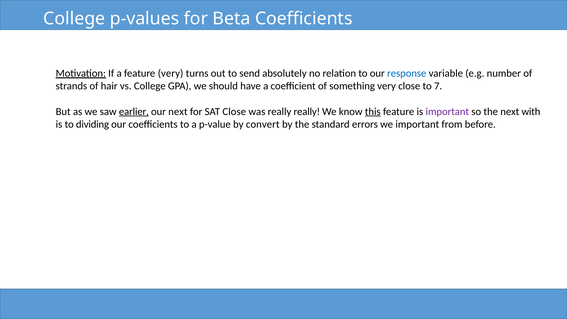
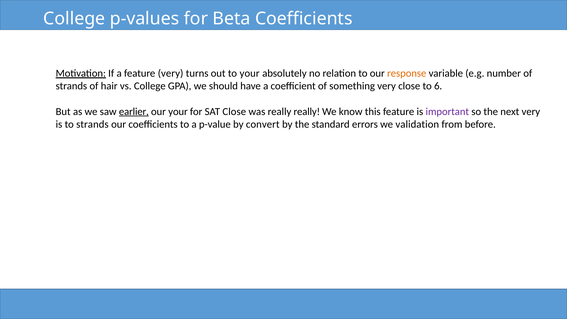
to send: send -> your (250, 73)
response colour: blue -> orange (407, 73)
7: 7 -> 6 (438, 86)
our next: next -> your (178, 111)
this underline: present -> none (373, 111)
next with: with -> very (531, 111)
to dividing: dividing -> strands (92, 124)
we important: important -> validation (417, 124)
